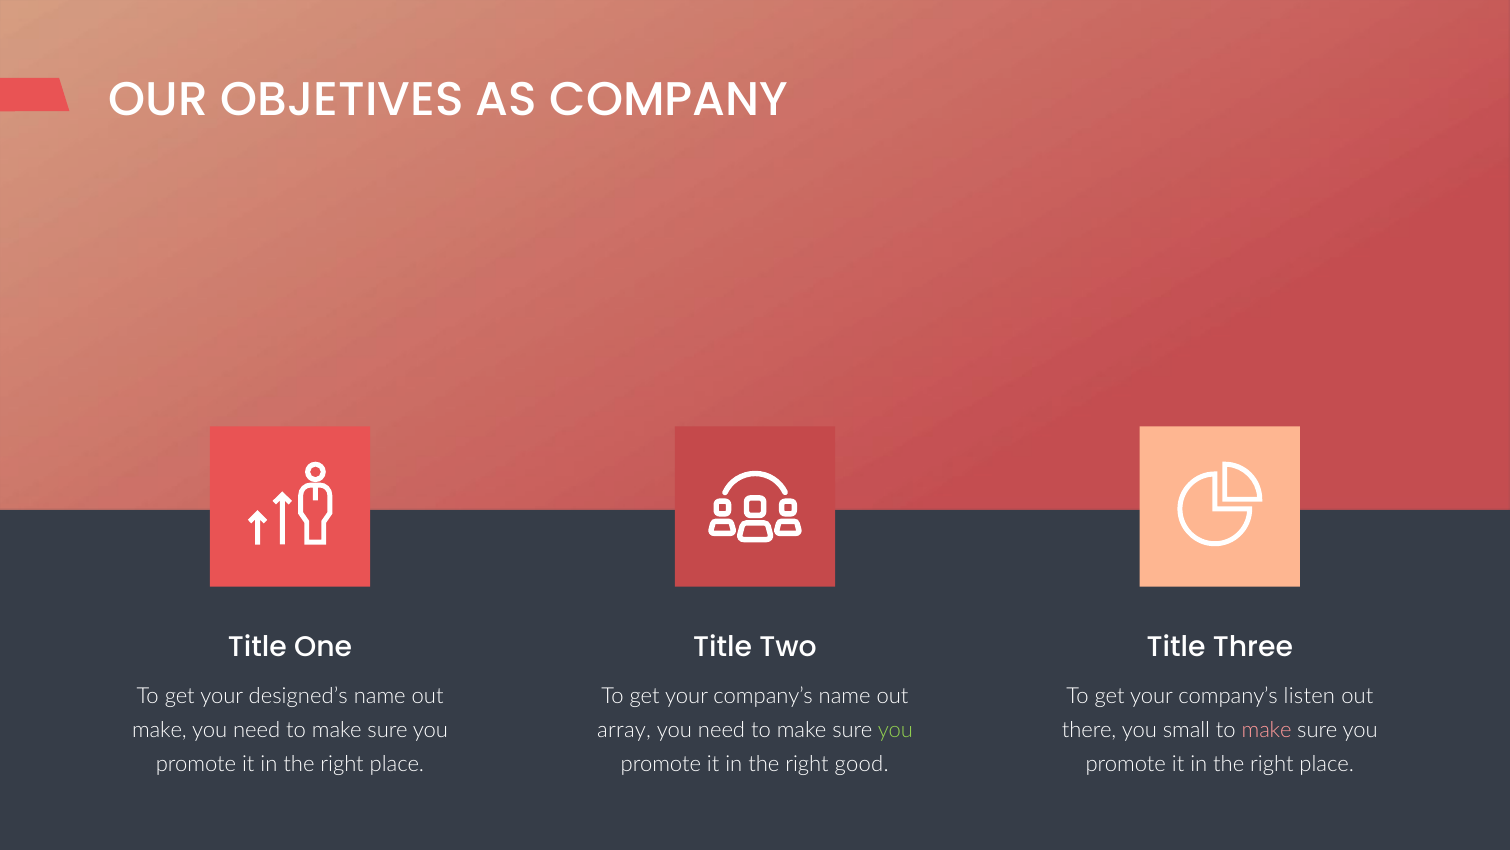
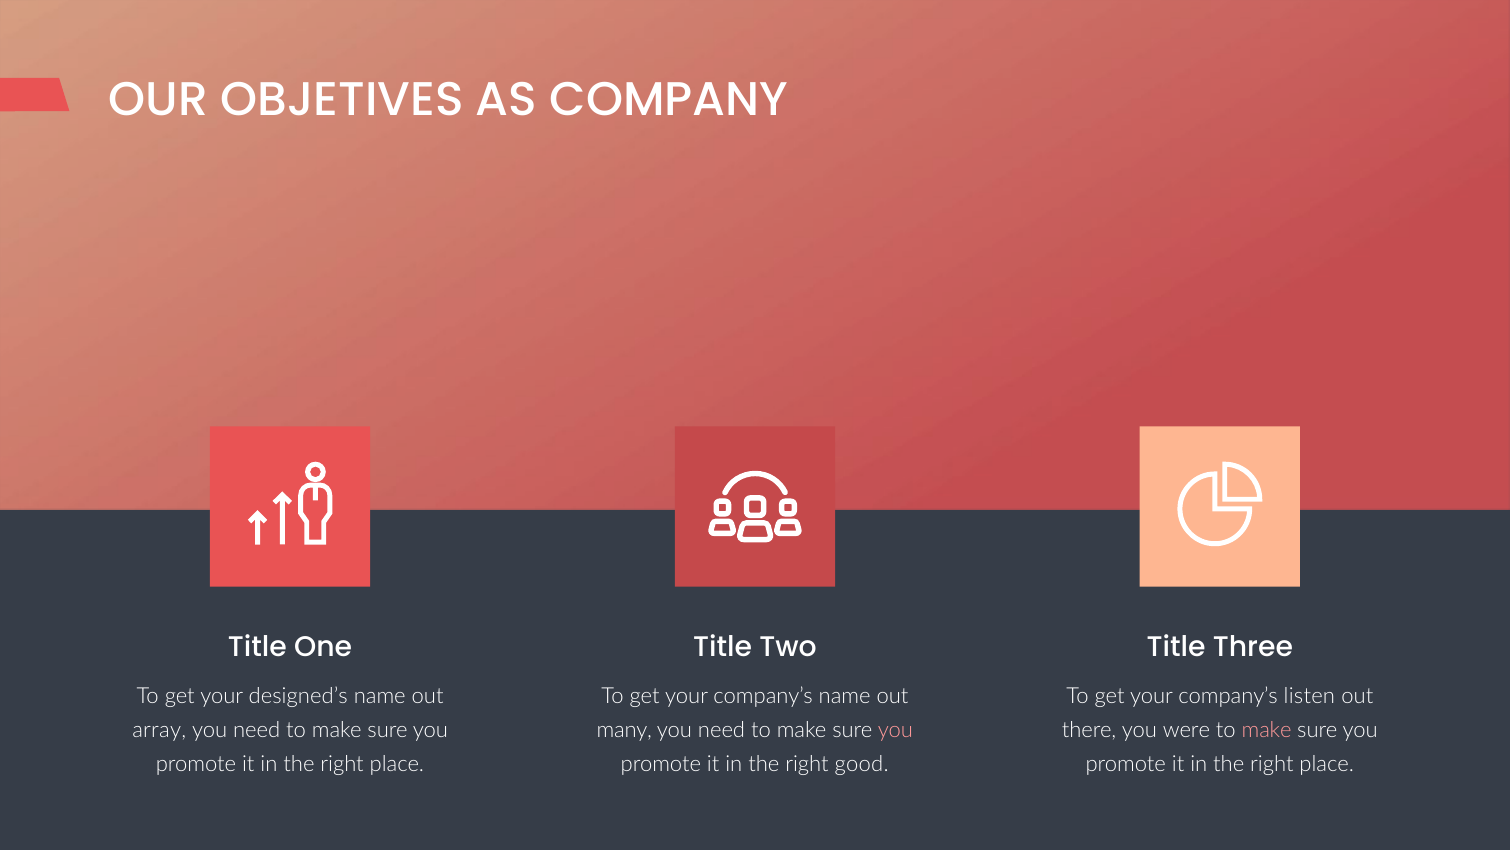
make: make -> array (159, 730)
array: array -> many (624, 730)
you colour: light green -> pink (895, 730)
small: small -> were (1186, 730)
